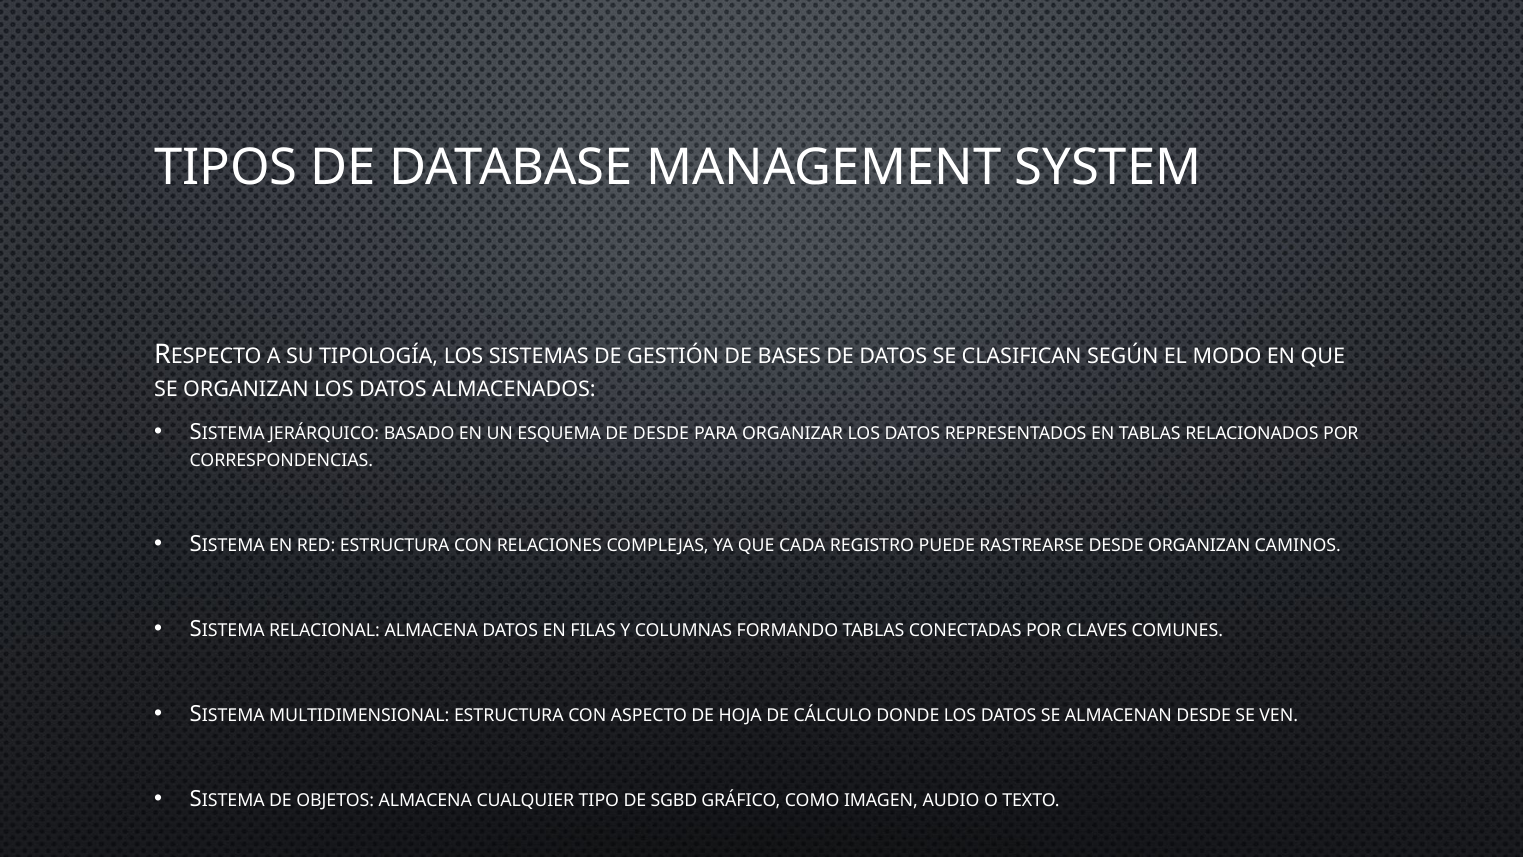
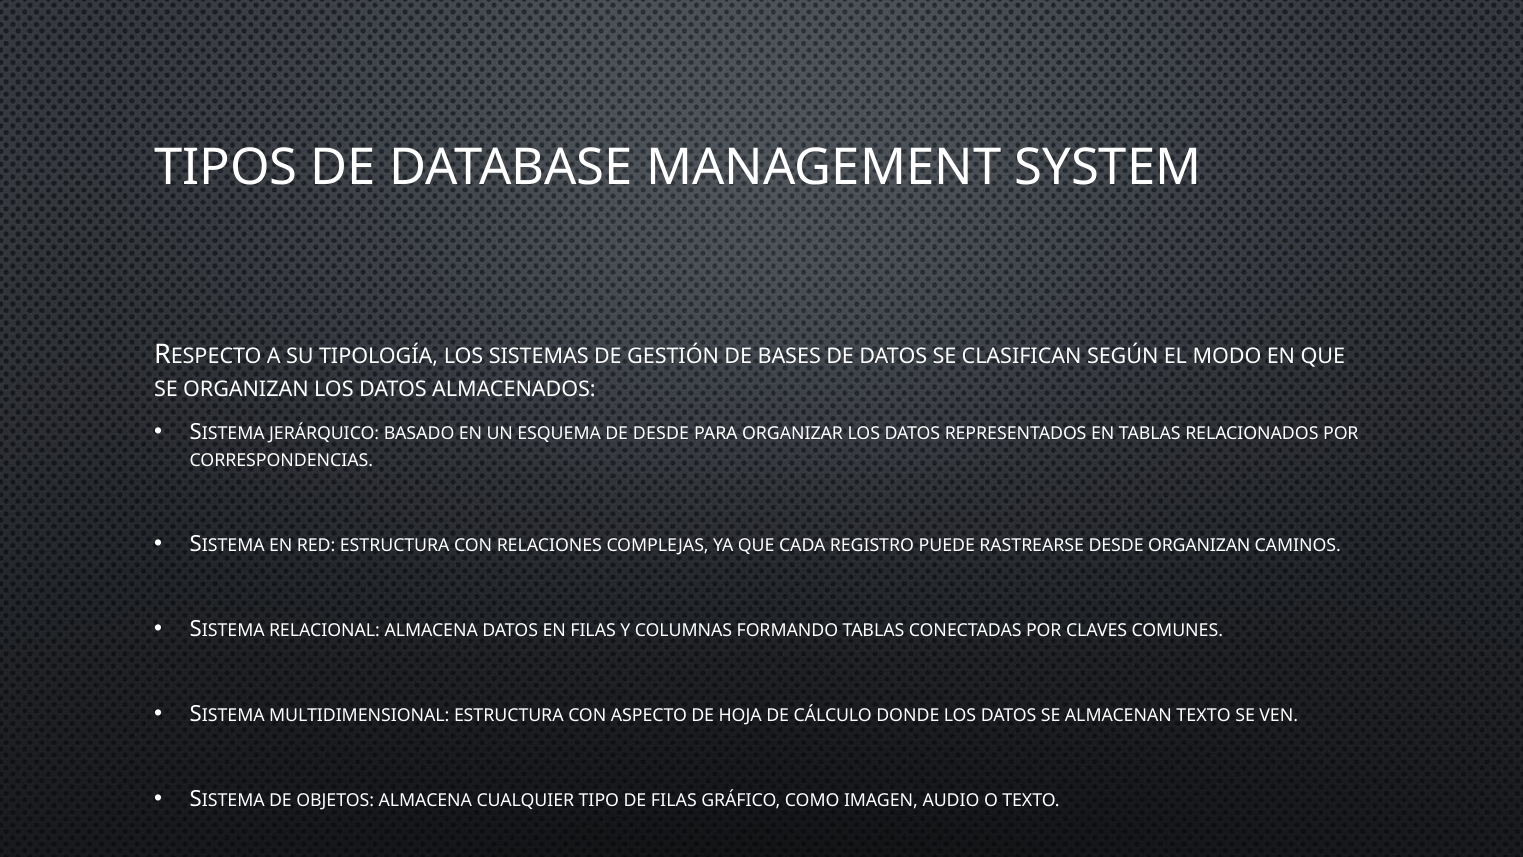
ALMACENAN DESDE: DESDE -> TEXTO (1204, 716)
DE SGBD: SGBD -> FILAS (674, 801)
